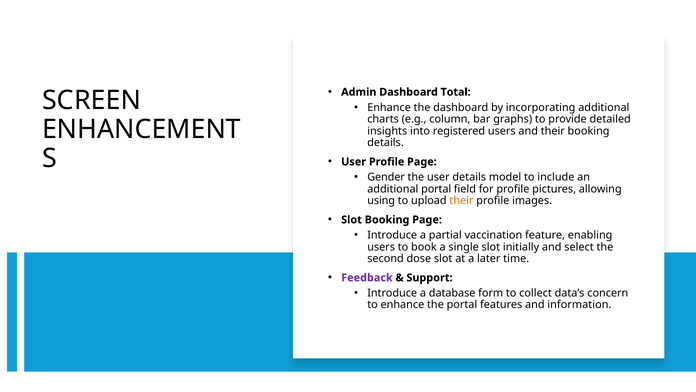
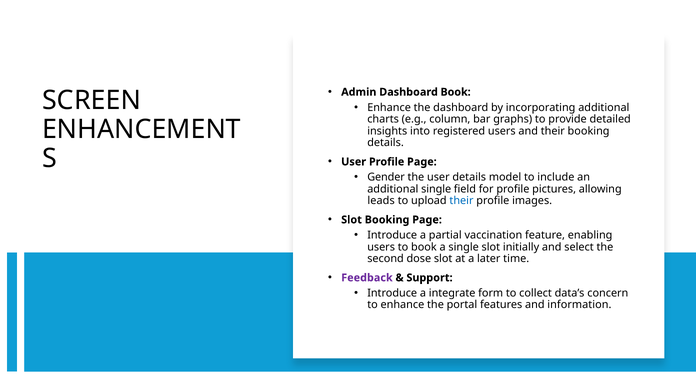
Dashboard Total: Total -> Book (456, 92)
additional portal: portal -> single (436, 189)
using: using -> leads (381, 200)
their colour: orange -> blue (461, 200)
database: database -> integrate (452, 293)
